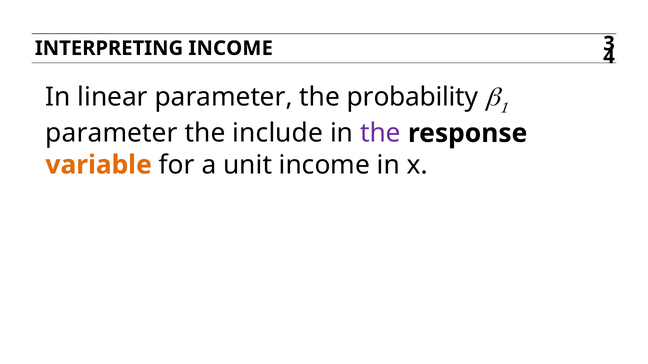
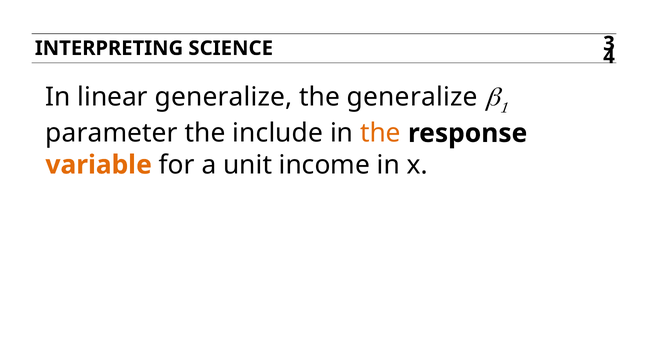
INTERPRETING INCOME: INCOME -> SCIENCE (231, 48)
linear parameter: parameter -> generalize (224, 97)
the probability: probability -> generalize (412, 97)
the colour: purple -> orange (380, 133)
